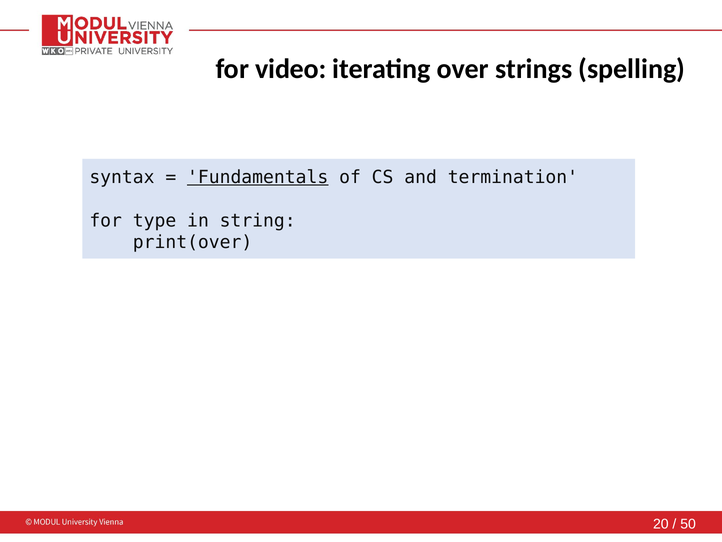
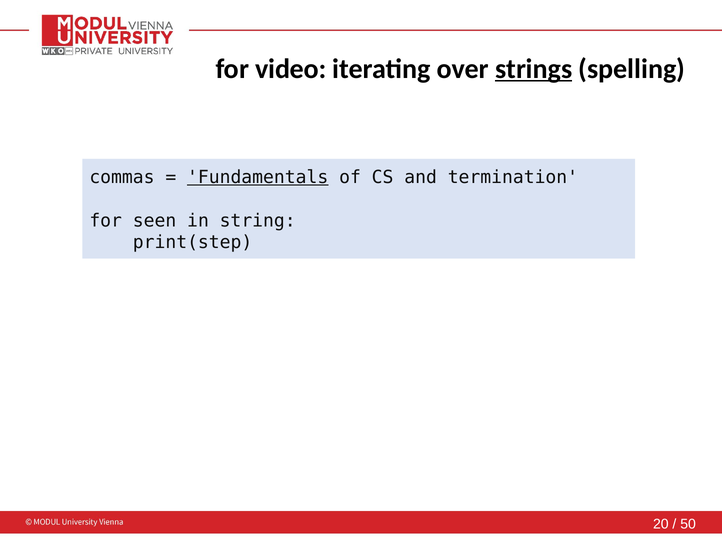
strings underline: none -> present (534, 69)
syntax: syntax -> commas (122, 177)
type: type -> seen (155, 221)
print(over: print(over -> print(step (193, 242)
